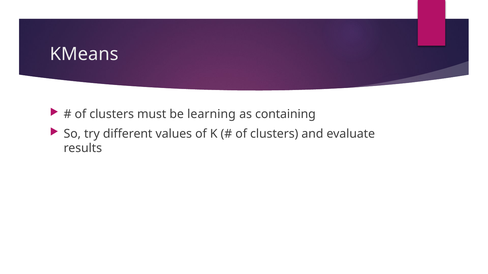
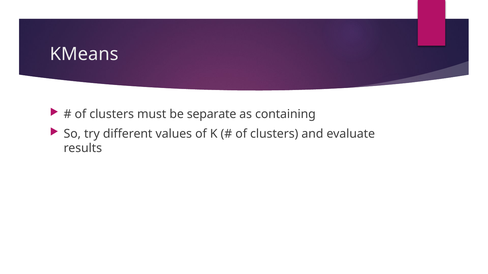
learning: learning -> separate (212, 114)
